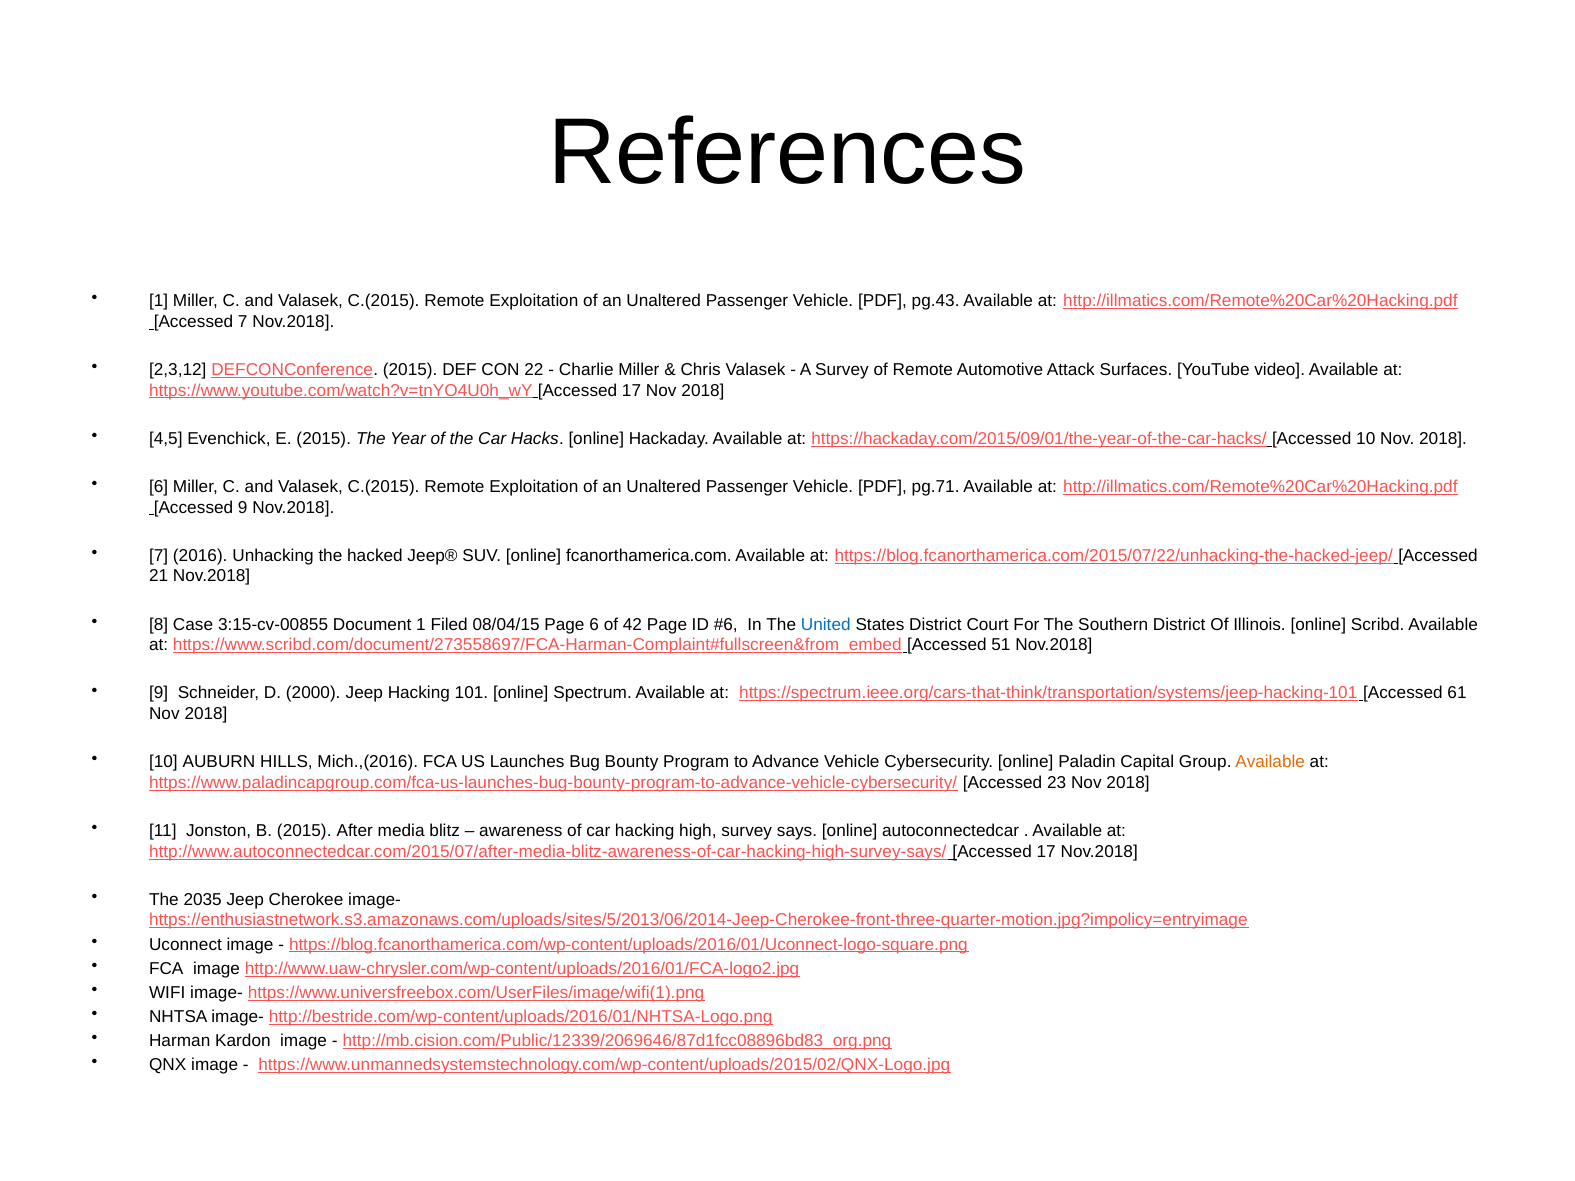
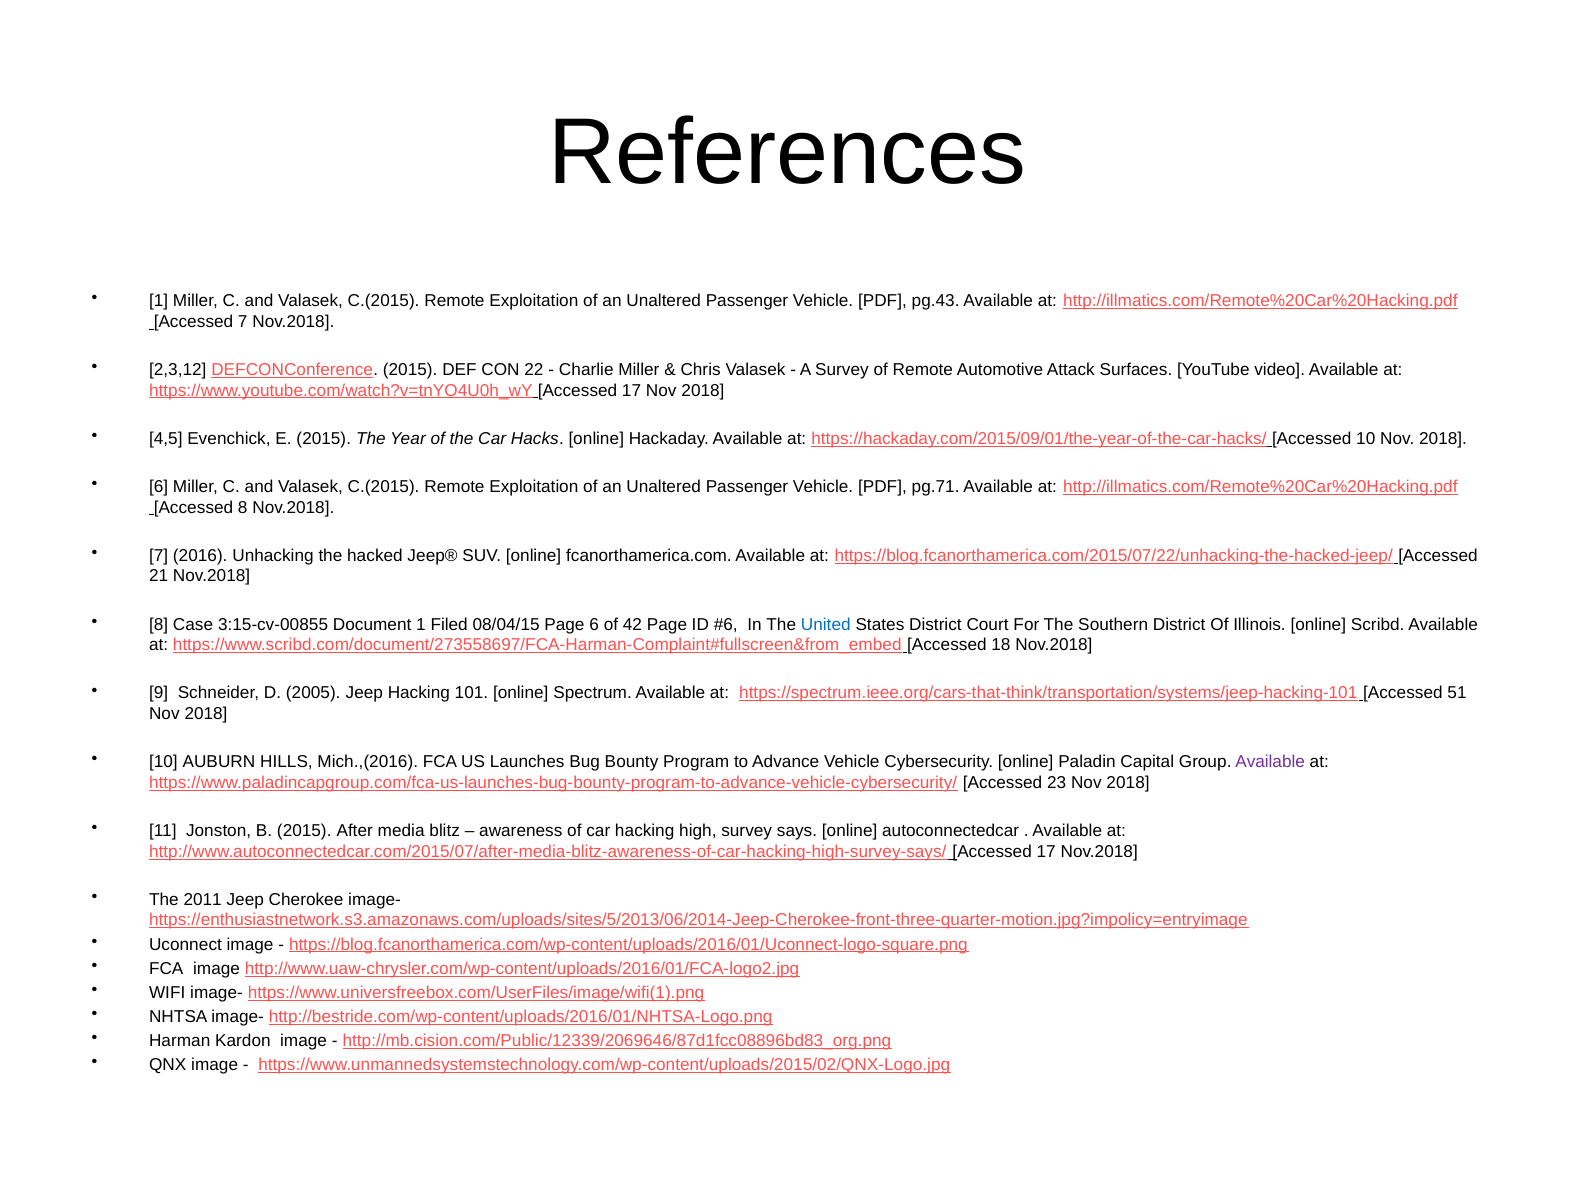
Accessed 9: 9 -> 8 (243, 507)
51: 51 -> 18 (1001, 645)
2000: 2000 -> 2005 (313, 693)
61: 61 -> 51 (1457, 693)
Available colour: orange -> purple (1270, 762)
2035: 2035 -> 2011 (203, 900)
